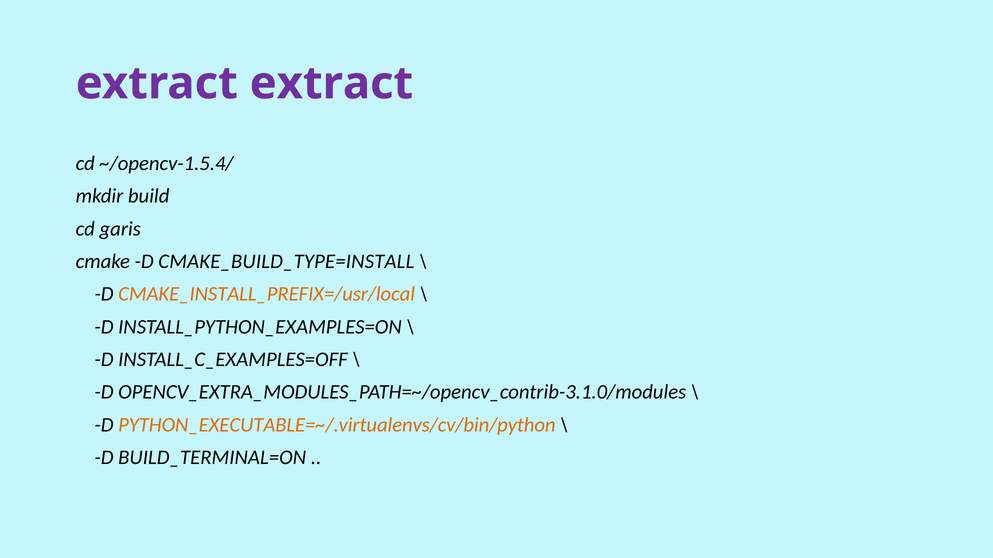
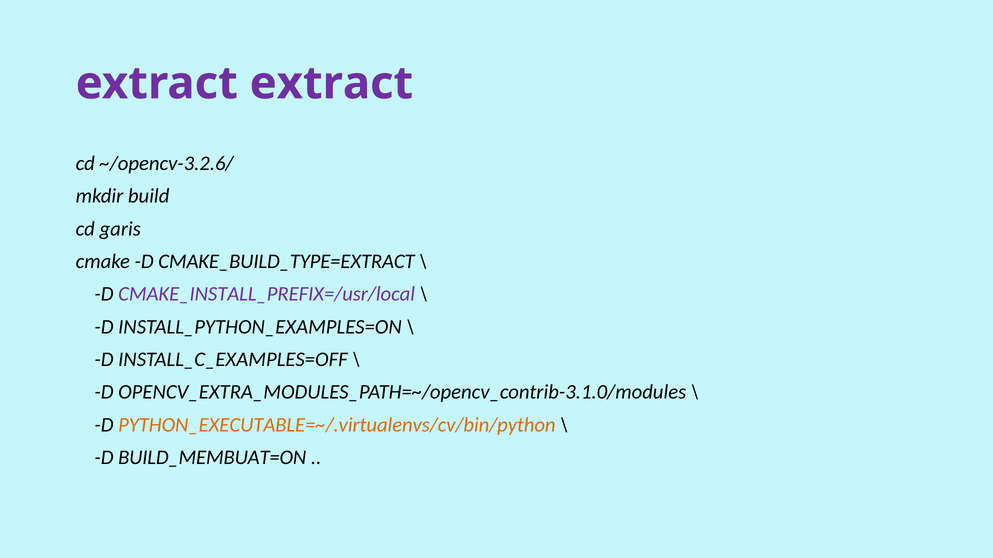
~/opencv-1.5.4/: ~/opencv-1.5.4/ -> ~/opencv-3.2.6/ (166, 163)
CMAKE_BUILD_TYPE=INSTALL: CMAKE_BUILD_TYPE=INSTALL -> CMAKE_BUILD_TYPE=EXTRACT (286, 262)
CMAKE_INSTALL_PREFIX=/usr/local colour: orange -> purple (267, 294)
BUILD_TERMINAL=ON: BUILD_TERMINAL=ON -> BUILD_MEMBUAT=ON (212, 458)
